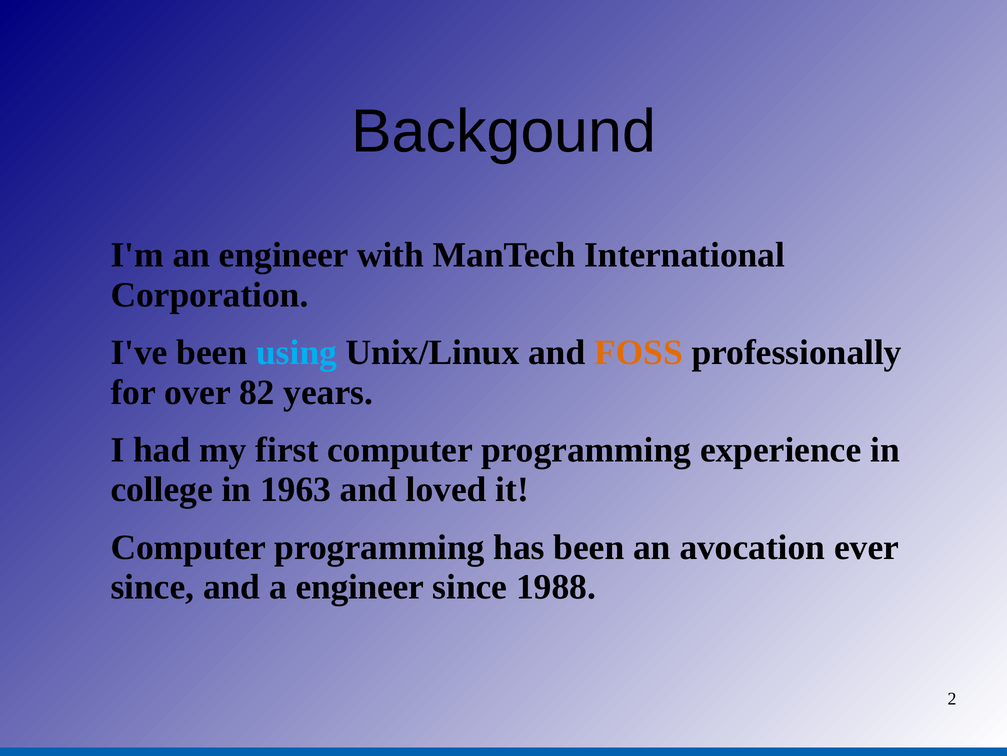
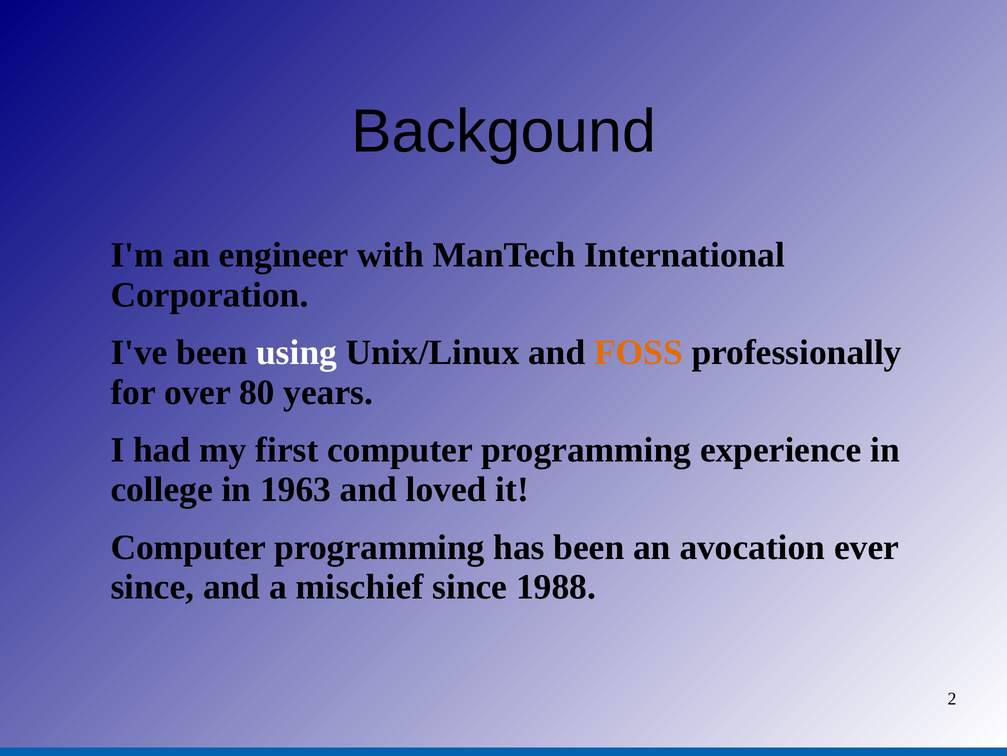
using colour: light blue -> white (297, 353)
82: 82 -> 80 (257, 392)
a engineer: engineer -> mischief (360, 587)
